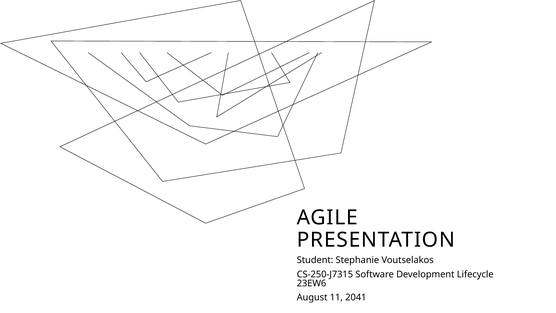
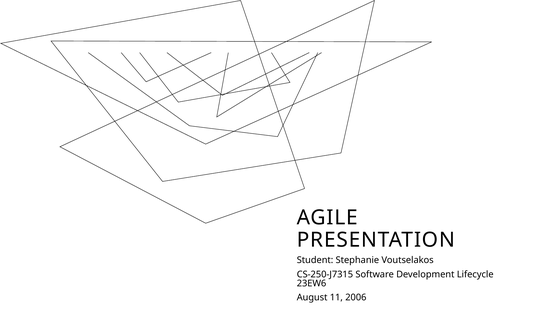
2041: 2041 -> 2006 (356, 297)
